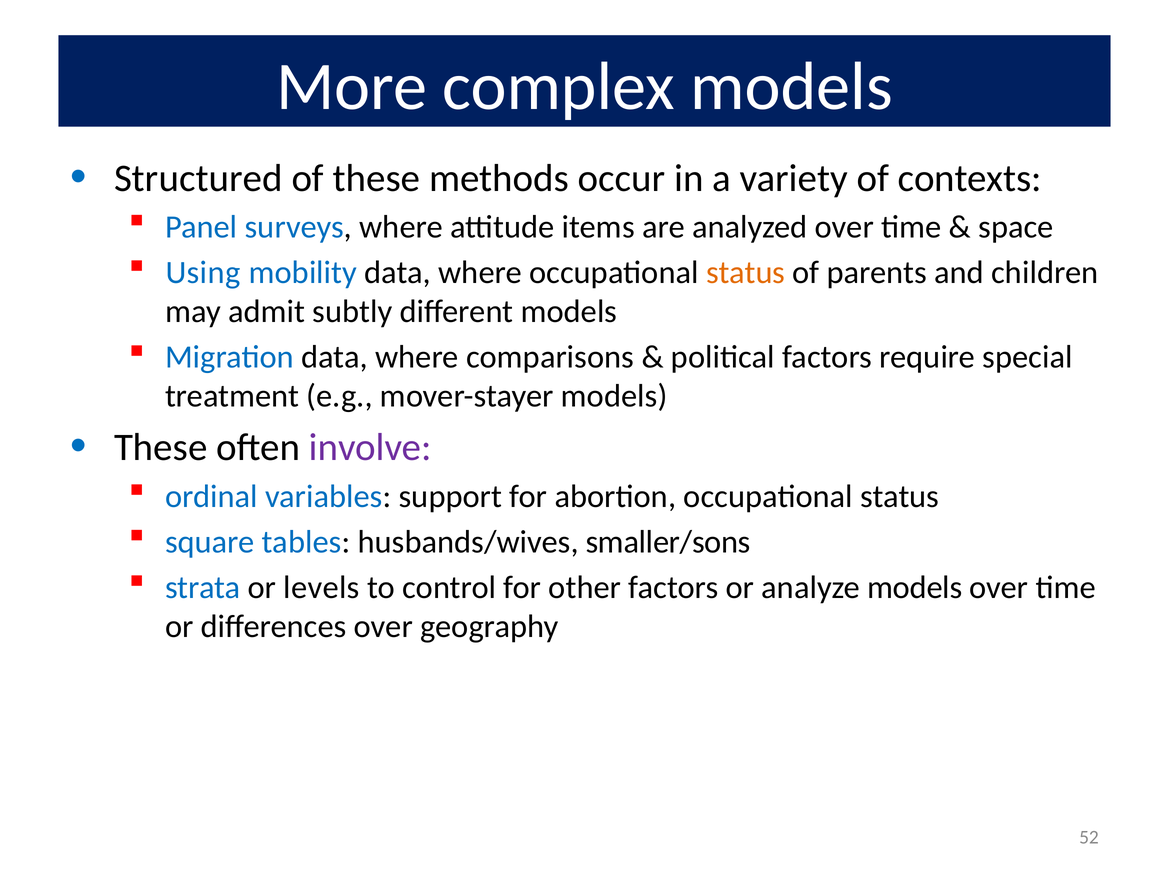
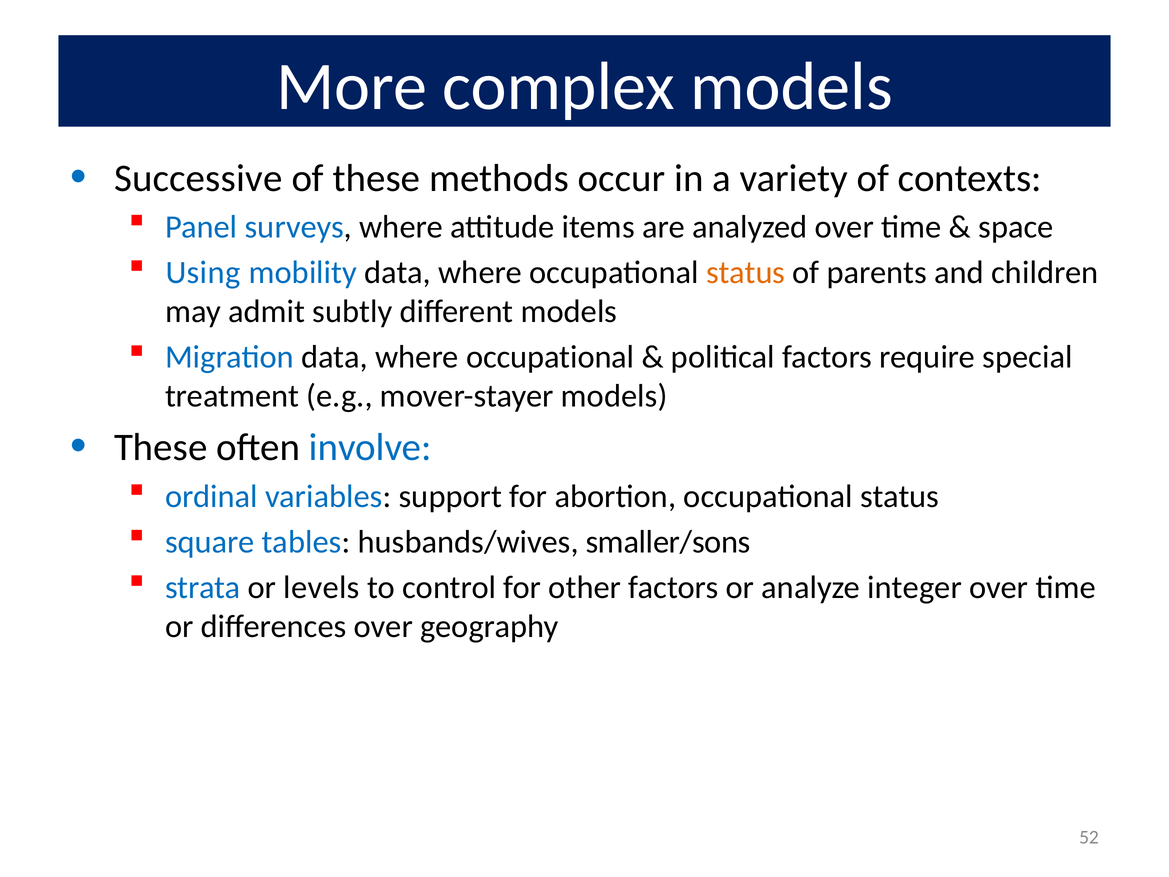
Structured: Structured -> Successive (198, 178)
Migration data where comparisons: comparisons -> occupational (550, 357)
involve colour: purple -> blue (370, 447)
analyze models: models -> integer (915, 587)
